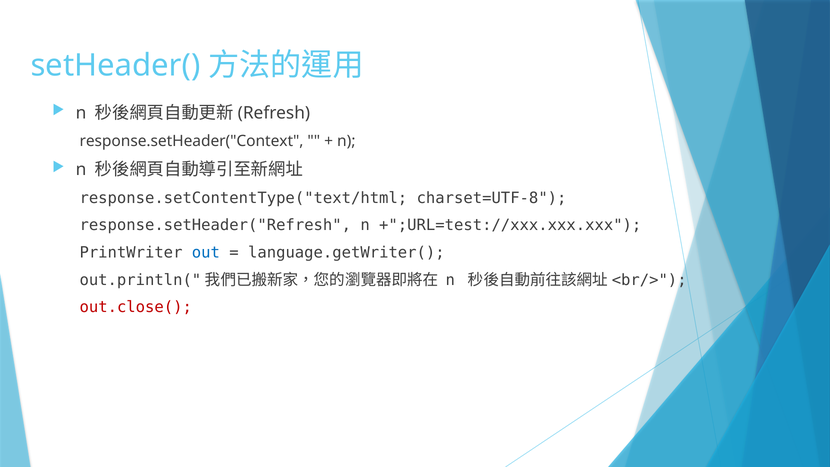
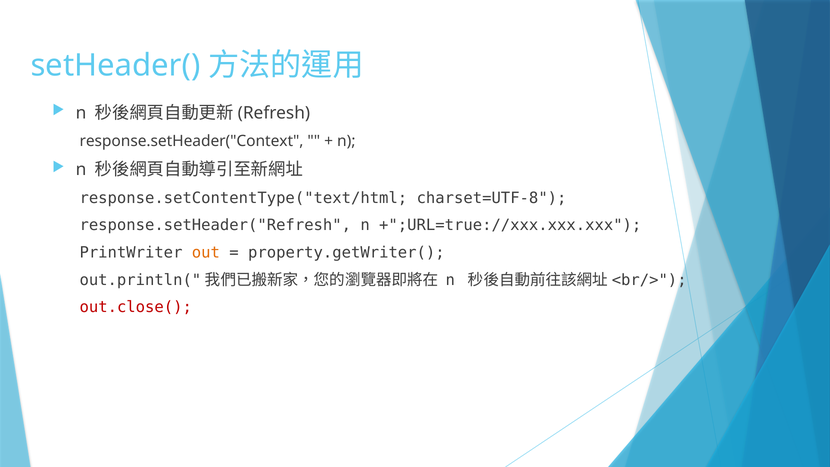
+";URL=test://xxx.xxx.xxx: +";URL=test://xxx.xxx.xxx -> +";URL=true://xxx.xxx.xxx (510, 225)
out colour: blue -> orange (206, 253)
language.getWriter(: language.getWriter( -> property.getWriter( (346, 253)
